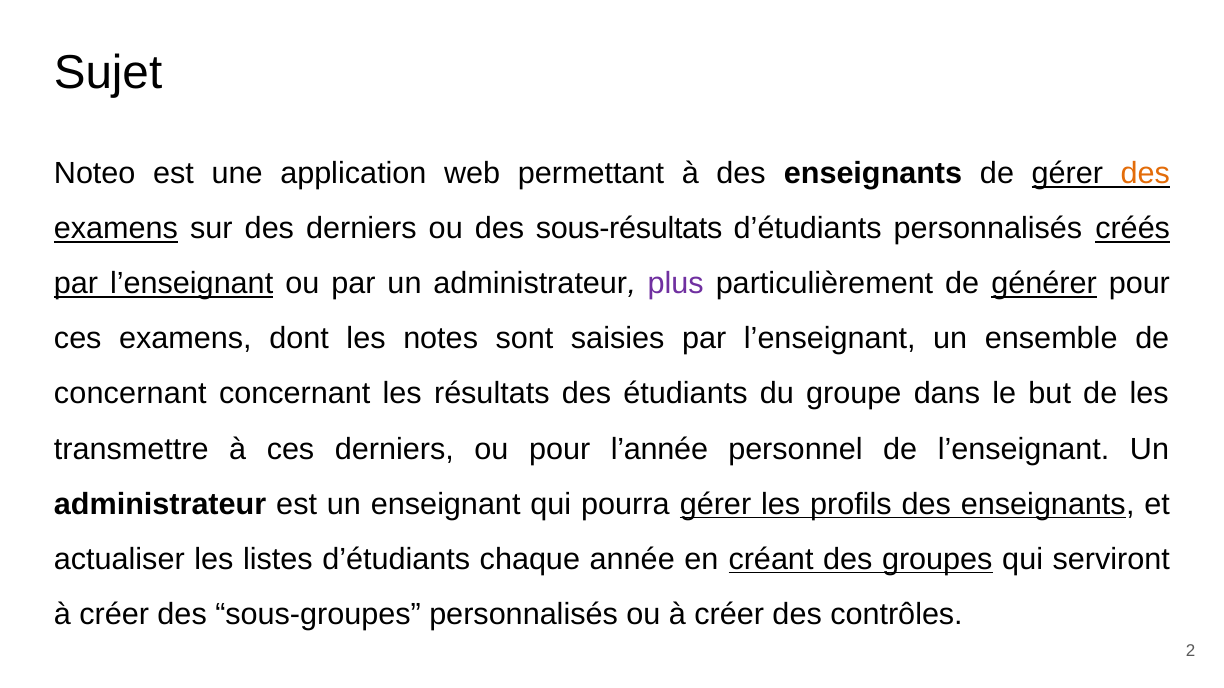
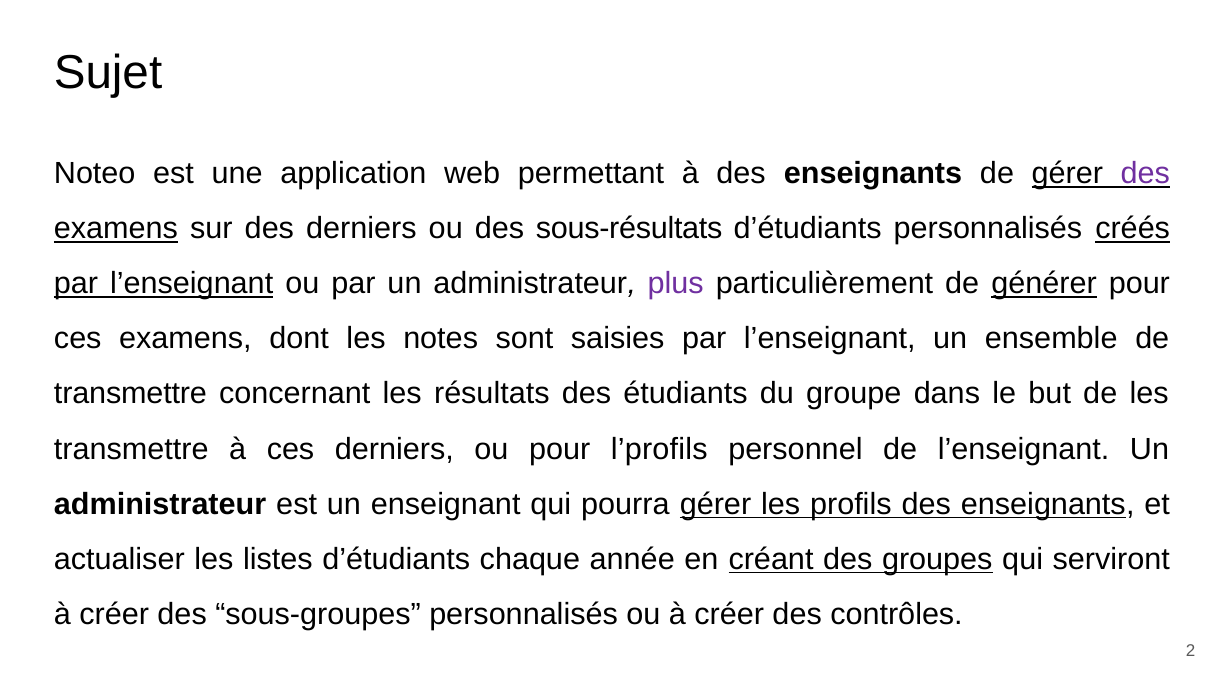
des colour: orange -> purple (1145, 174)
concernant: concernant -> transmettre (130, 394)
l’année: l’année -> l’profils (659, 449)
